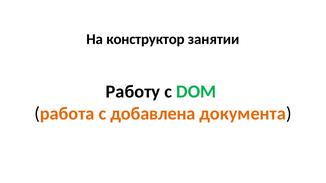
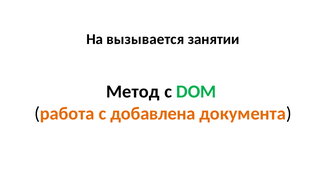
конструктор: конструктор -> вызывается (145, 39)
Работу: Работу -> Метод (133, 92)
